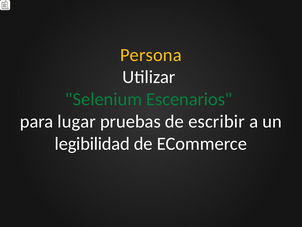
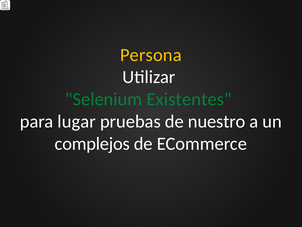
Escenarios: Escenarios -> Existentes (189, 99)
escribir: escribir -> nuestro (217, 121)
legibilidad: legibilidad -> complejos (92, 143)
